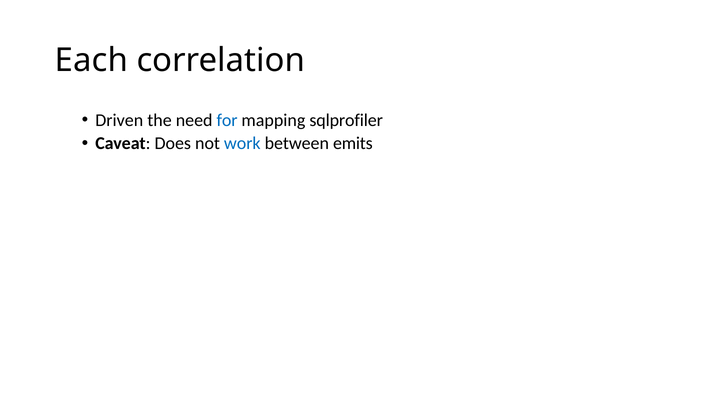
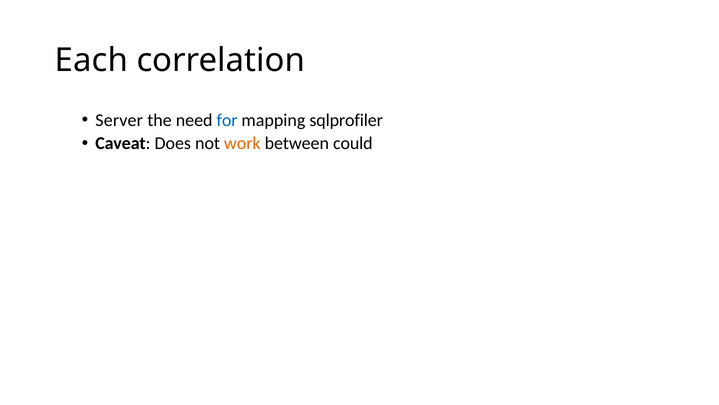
Driven: Driven -> Server (119, 120)
work colour: blue -> orange (242, 143)
emits: emits -> could (353, 143)
